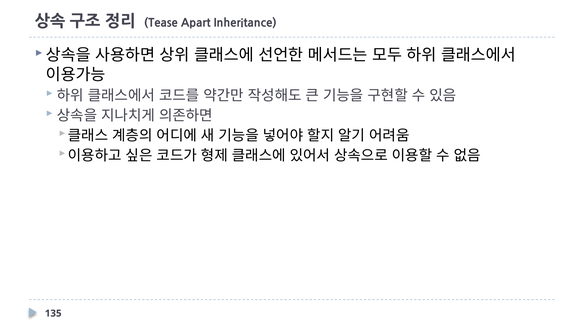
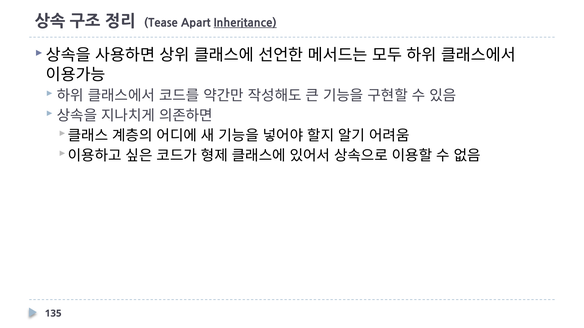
Inheritance underline: none -> present (245, 23)
